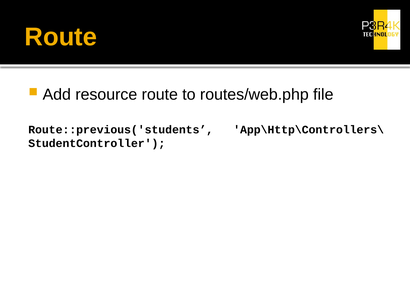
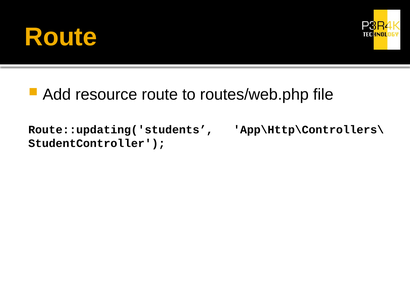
Route::previous('students: Route::previous('students -> Route::updating('students (121, 130)
